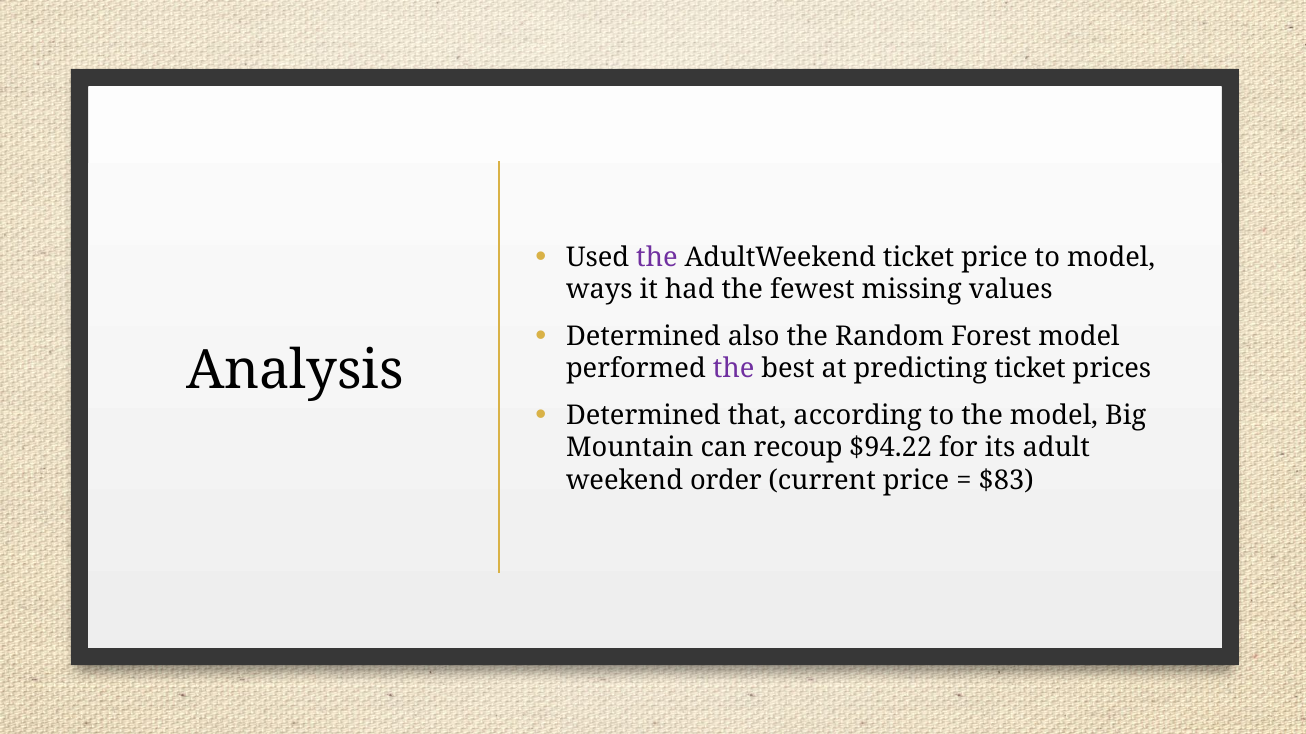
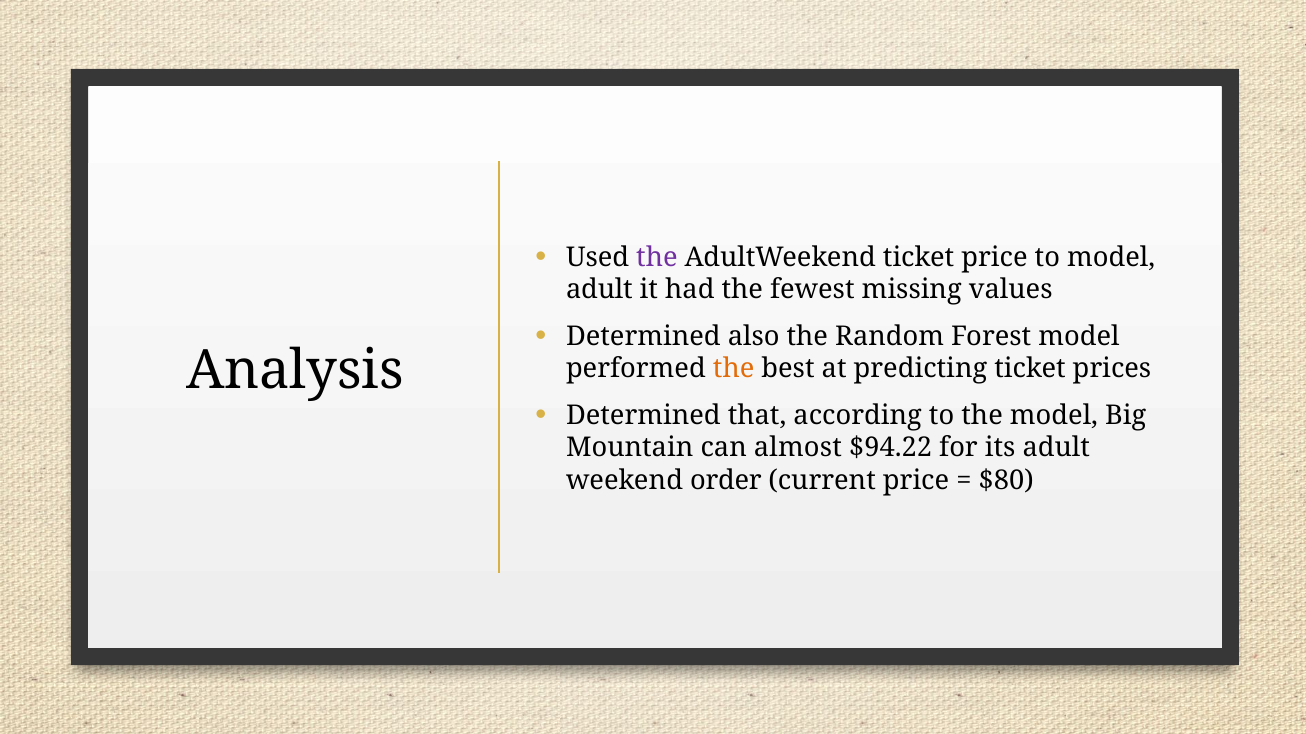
ways: ways -> adult (599, 290)
the colour: purple -> orange (734, 369)
recoup: recoup -> almost (798, 448)
$83: $83 -> $80 (1006, 481)
